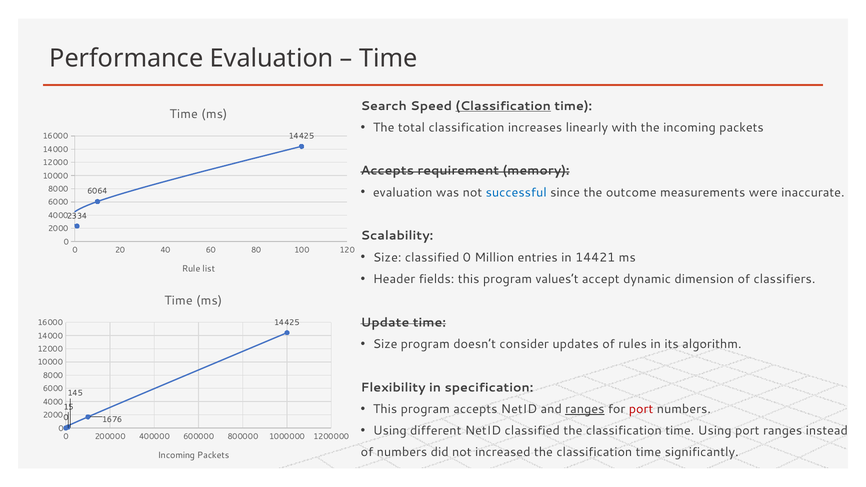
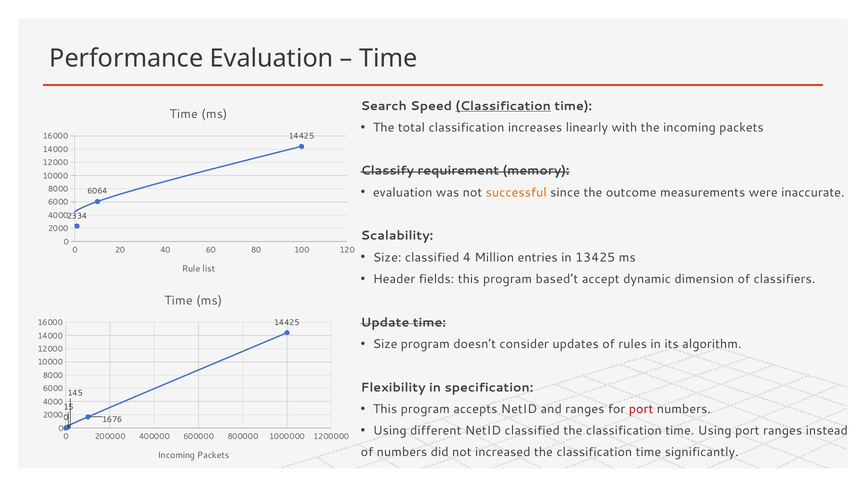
Accepts: Accepts -> Classify (387, 171)
successful colour: blue -> orange (516, 193)
classified 0: 0 -> 4 (467, 257)
14421: 14421 -> 13425 (595, 257)
values’t: values’t -> based’t (557, 279)
ranges underline: present -> none (585, 409)
